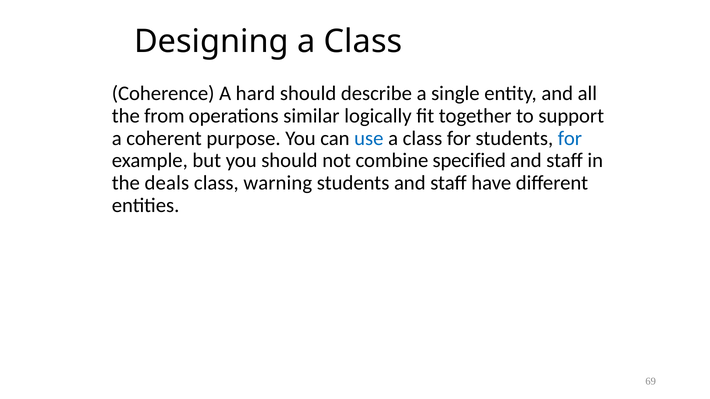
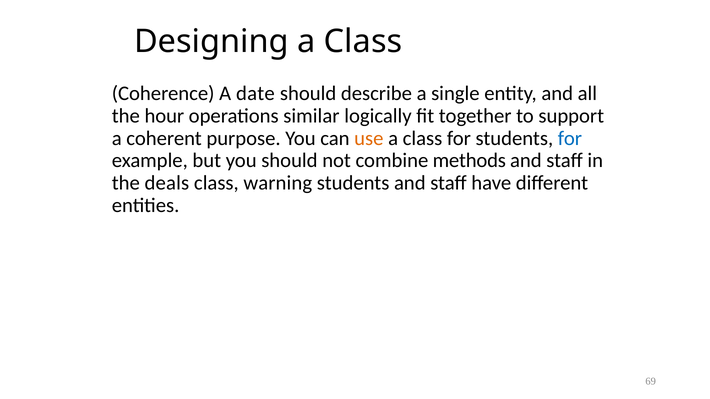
hard: hard -> date (255, 94)
from: from -> hour (164, 116)
use colour: blue -> orange (369, 138)
specified: specified -> methods (469, 161)
